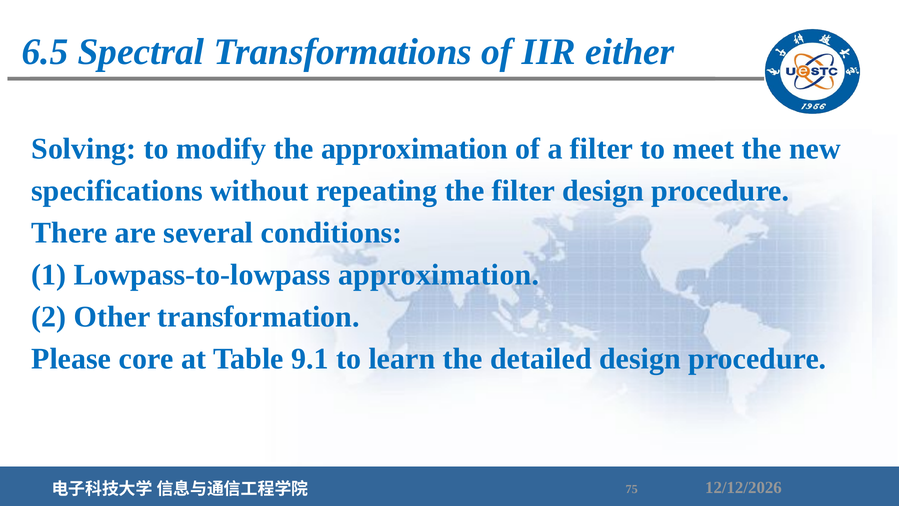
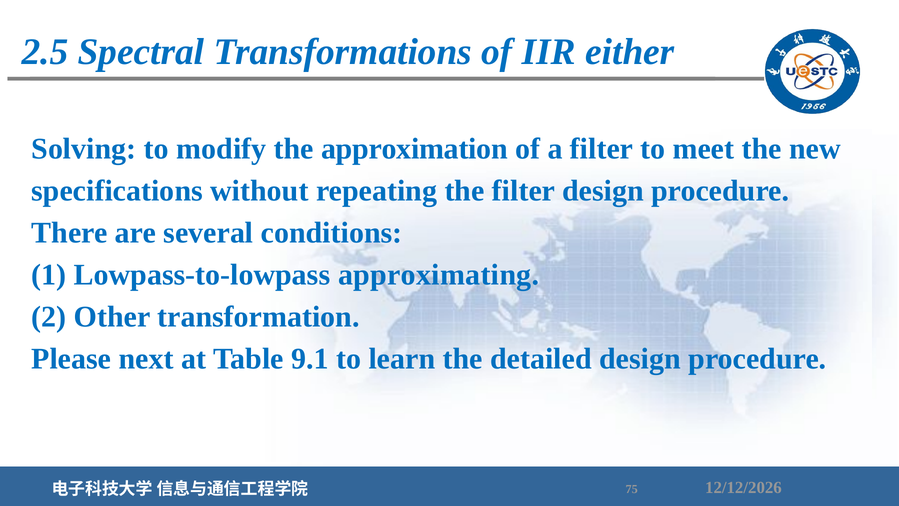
6.5: 6.5 -> 2.5 (45, 52)
Lowpass-to-lowpass approximation: approximation -> approximating (439, 275)
core: core -> next (146, 359)
